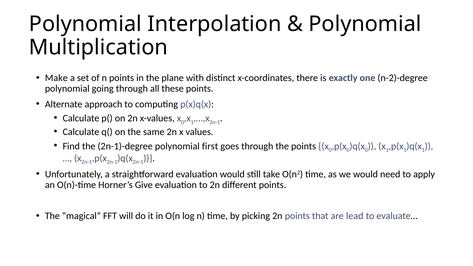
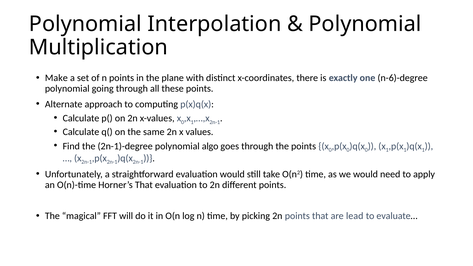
n-2)-degree: n-2)-degree -> n-6)-degree (403, 78)
first: first -> algo (210, 146)
Horner’s Give: Give -> That (144, 185)
